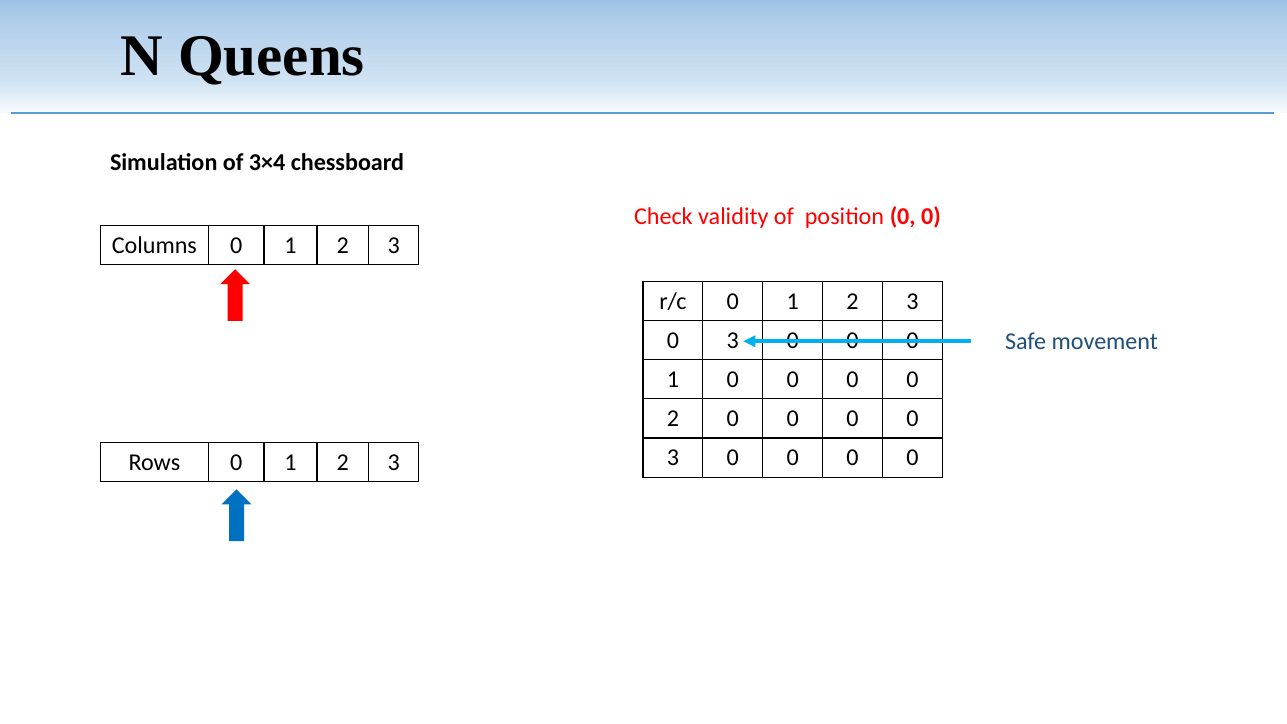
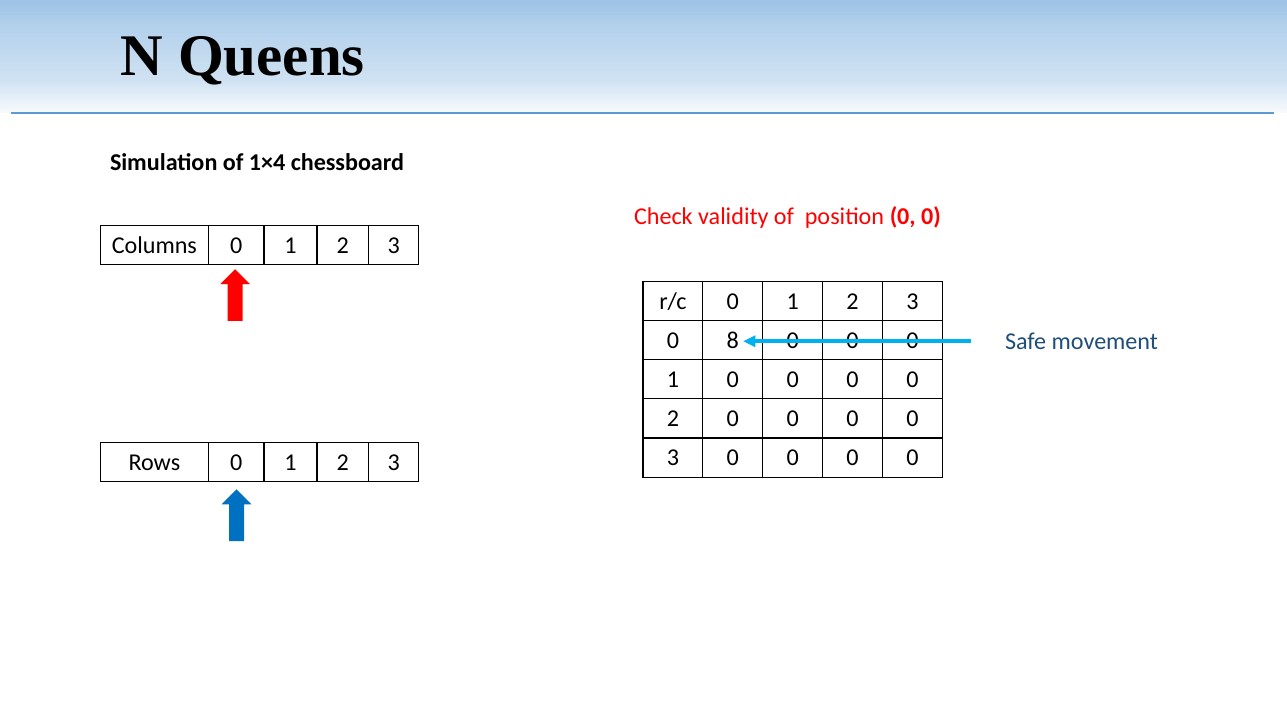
3×4: 3×4 -> 1×4 (267, 162)
3: 3 -> 8 (733, 340)
